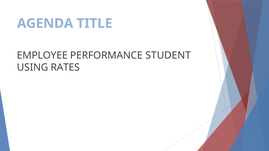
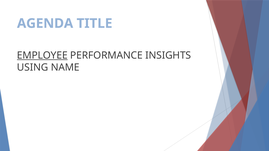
EMPLOYEE underline: none -> present (42, 55)
STUDENT: STUDENT -> INSIGHTS (168, 55)
RATES: RATES -> NAME (65, 68)
